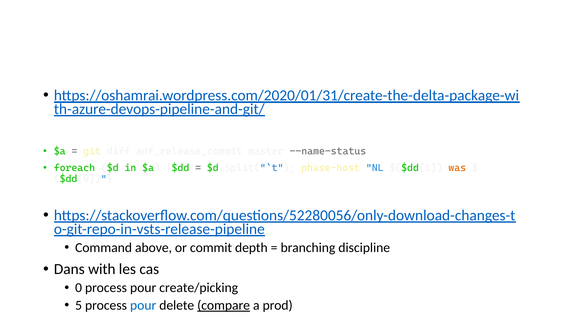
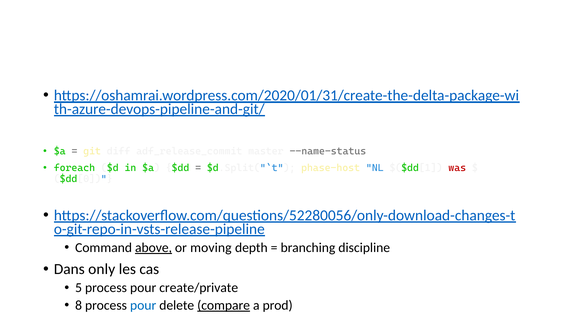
was colour: orange -> red (457, 168)
above underline: none -> present (154, 248)
commit: commit -> moving (211, 248)
with: with -> only (102, 269)
0: 0 -> 5 (79, 288)
create/picking: create/picking -> create/private (199, 288)
5: 5 -> 8 (79, 305)
